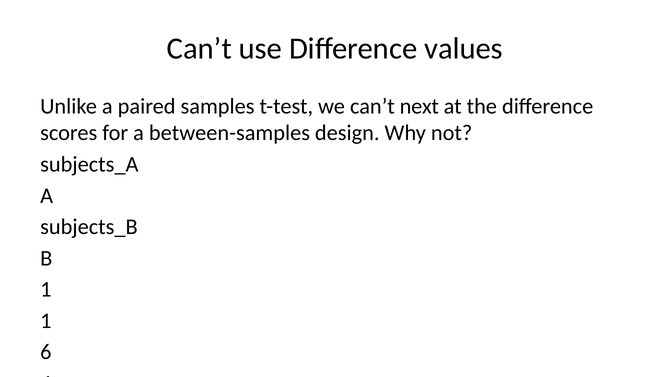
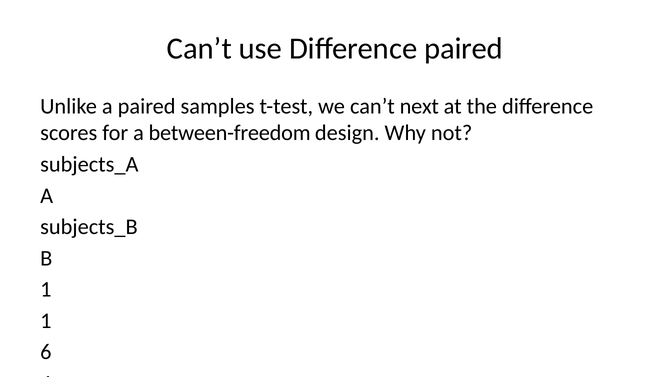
Difference values: values -> paired (464, 49)
between-samples: between-samples -> between-freedom (230, 133)
